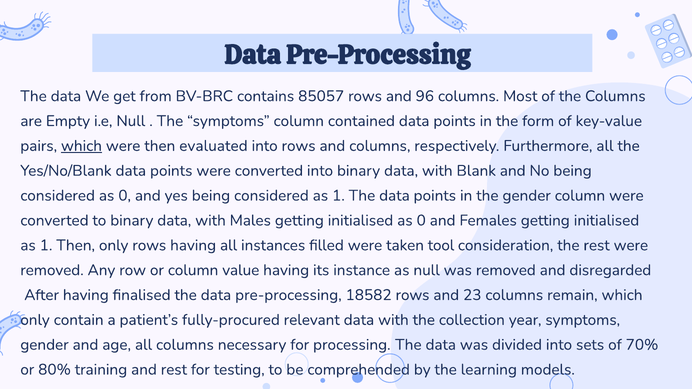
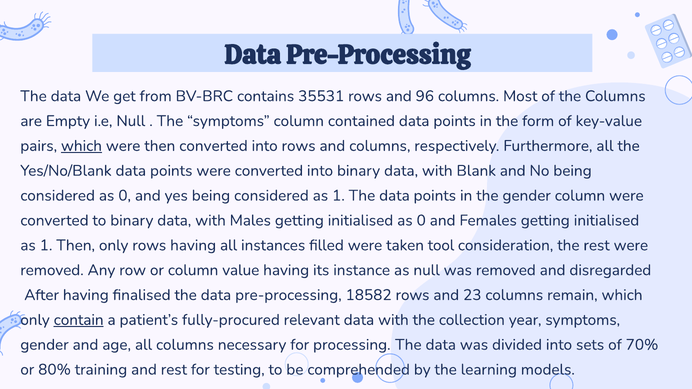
85057: 85057 -> 35531 (321, 96)
then evaluated: evaluated -> converted (213, 146)
contain underline: none -> present (79, 320)
